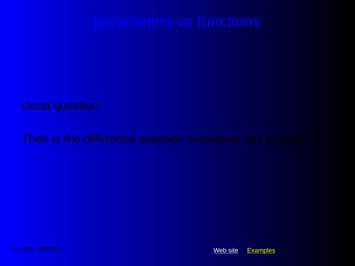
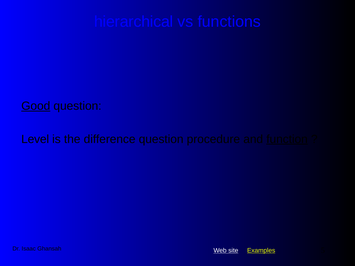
parameters: parameters -> hierarchical (134, 22)
Good underline: none -> present (36, 106)
Their: Their -> Level (35, 139)
